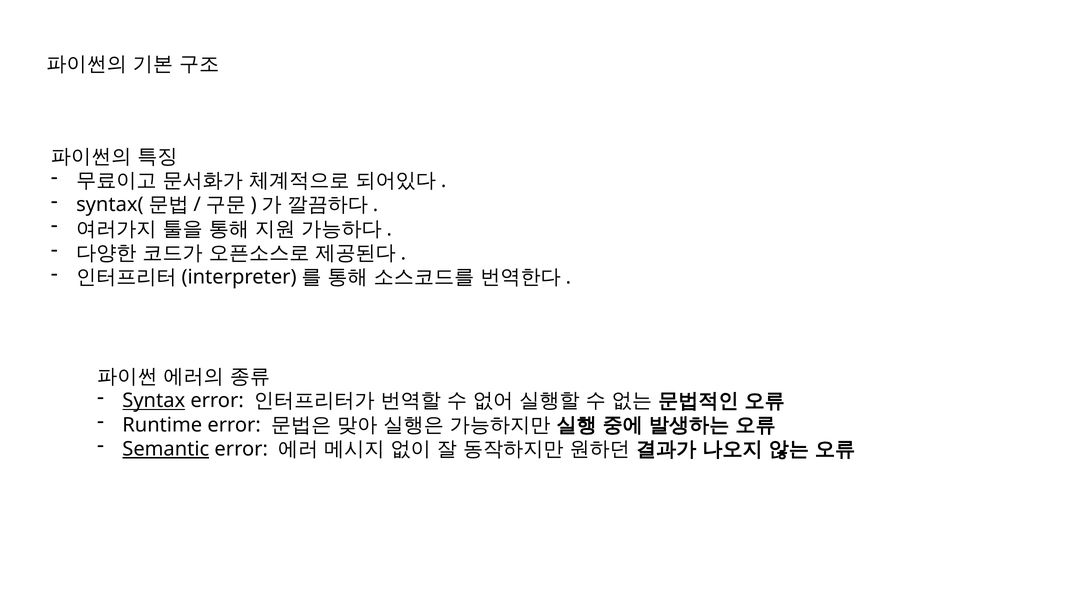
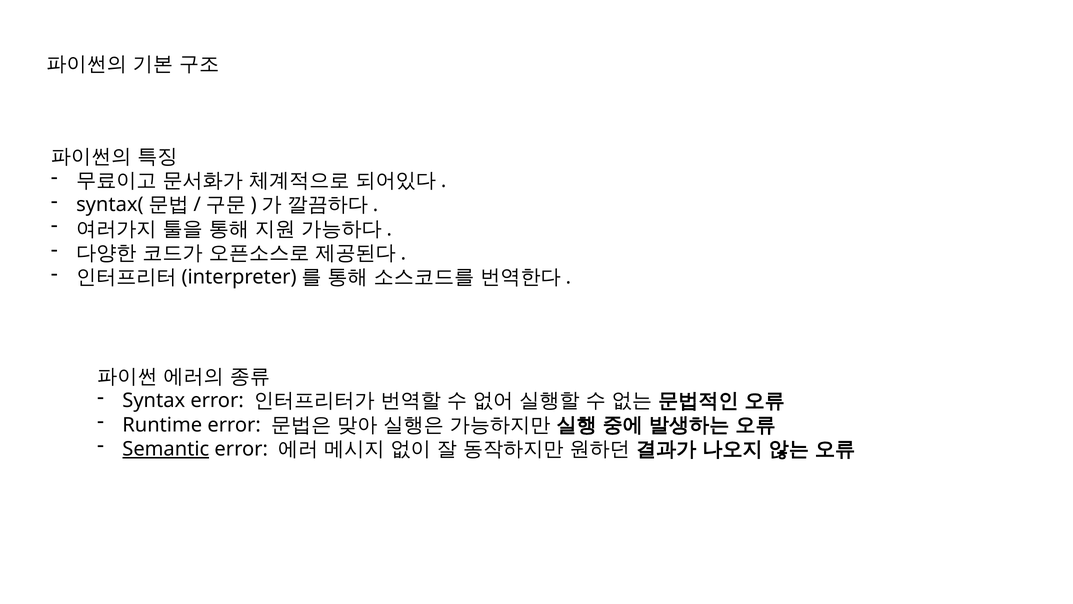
Syntax underline: present -> none (154, 400)
